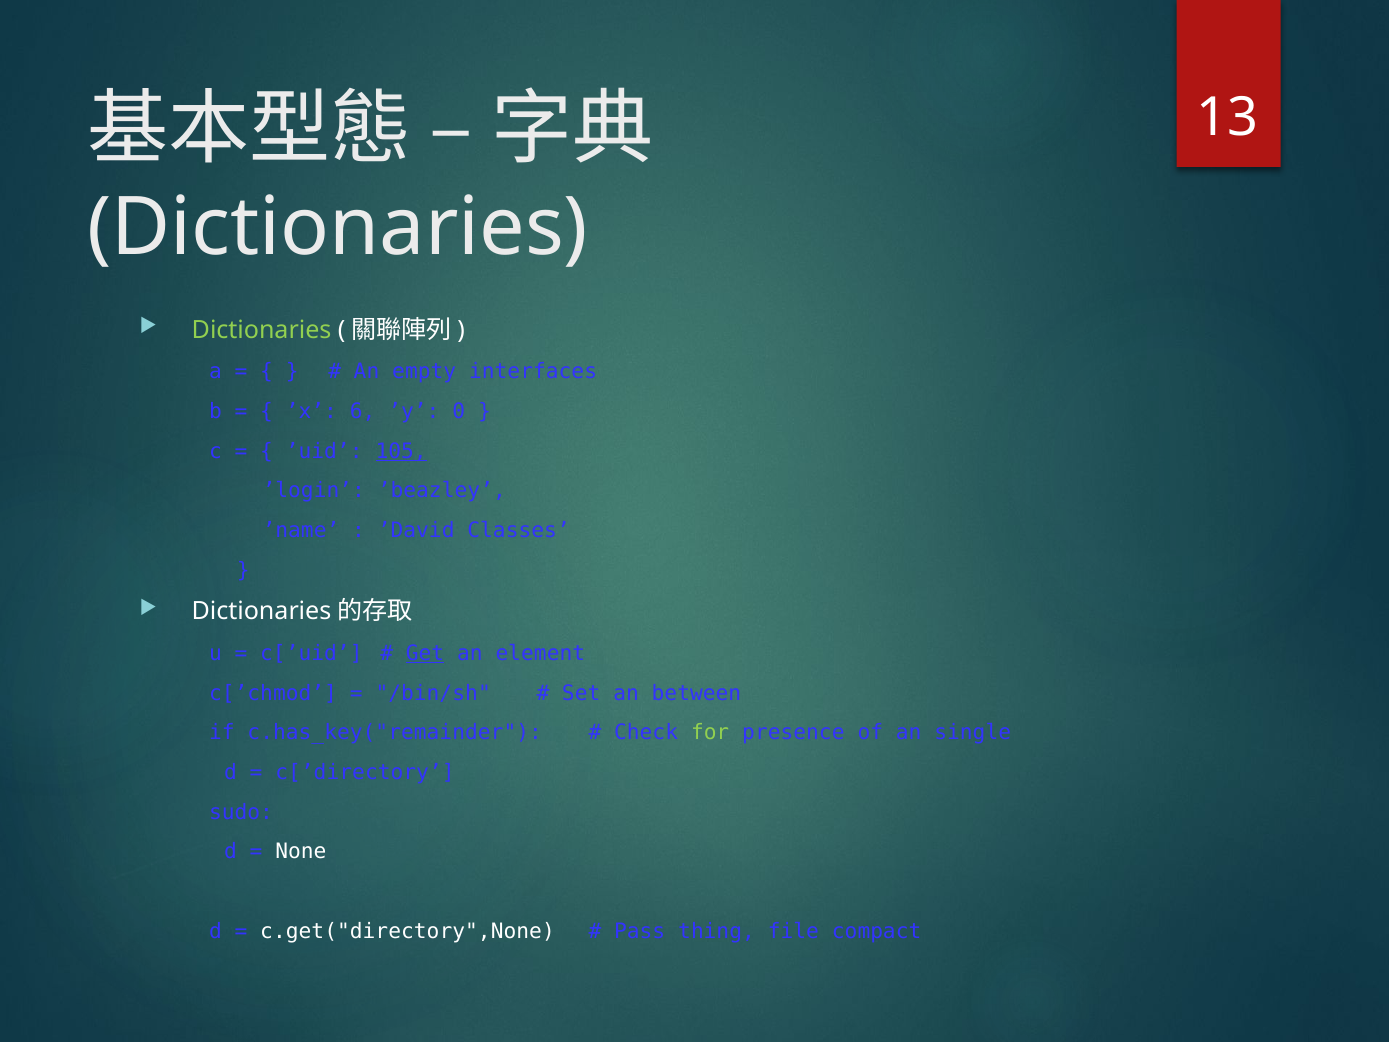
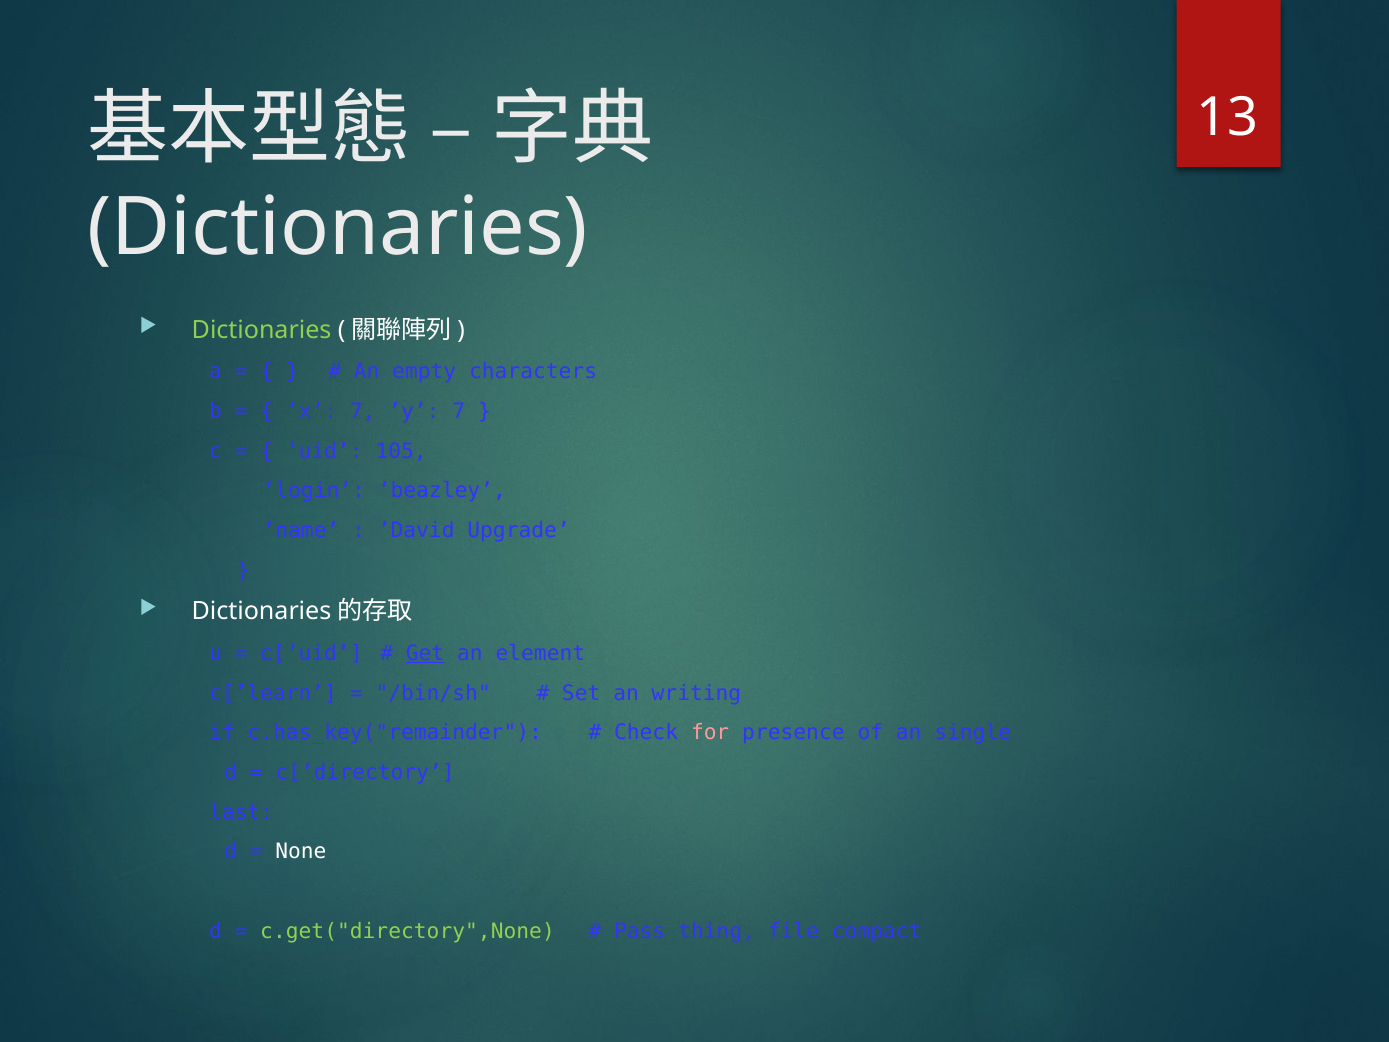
interfaces: interfaces -> characters (533, 372)
’x 6: 6 -> 7 (363, 411)
’y 0: 0 -> 7 (459, 411)
105 underline: present -> none (401, 451)
Classes: Classes -> Upgrade (519, 530)
c[’chmod: c[’chmod -> c[’learn (273, 693)
between: between -> writing (696, 693)
for colour: light green -> pink (710, 733)
sudo: sudo -> last (241, 812)
c.get("directory",None colour: white -> light green (408, 931)
